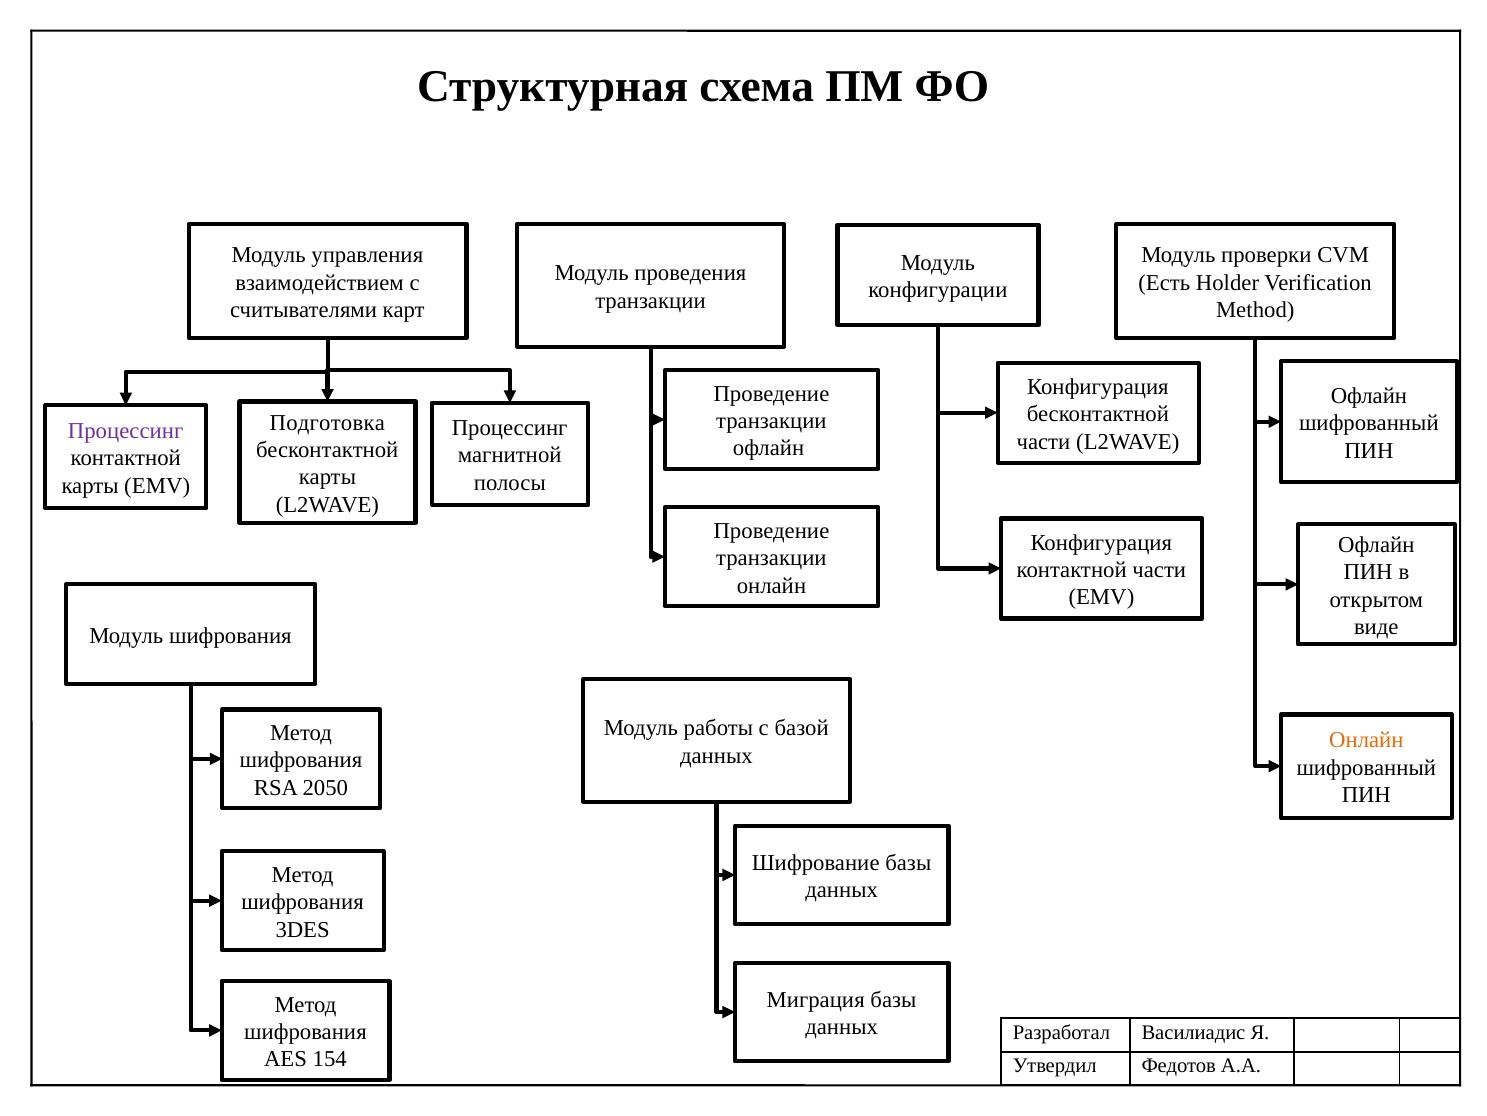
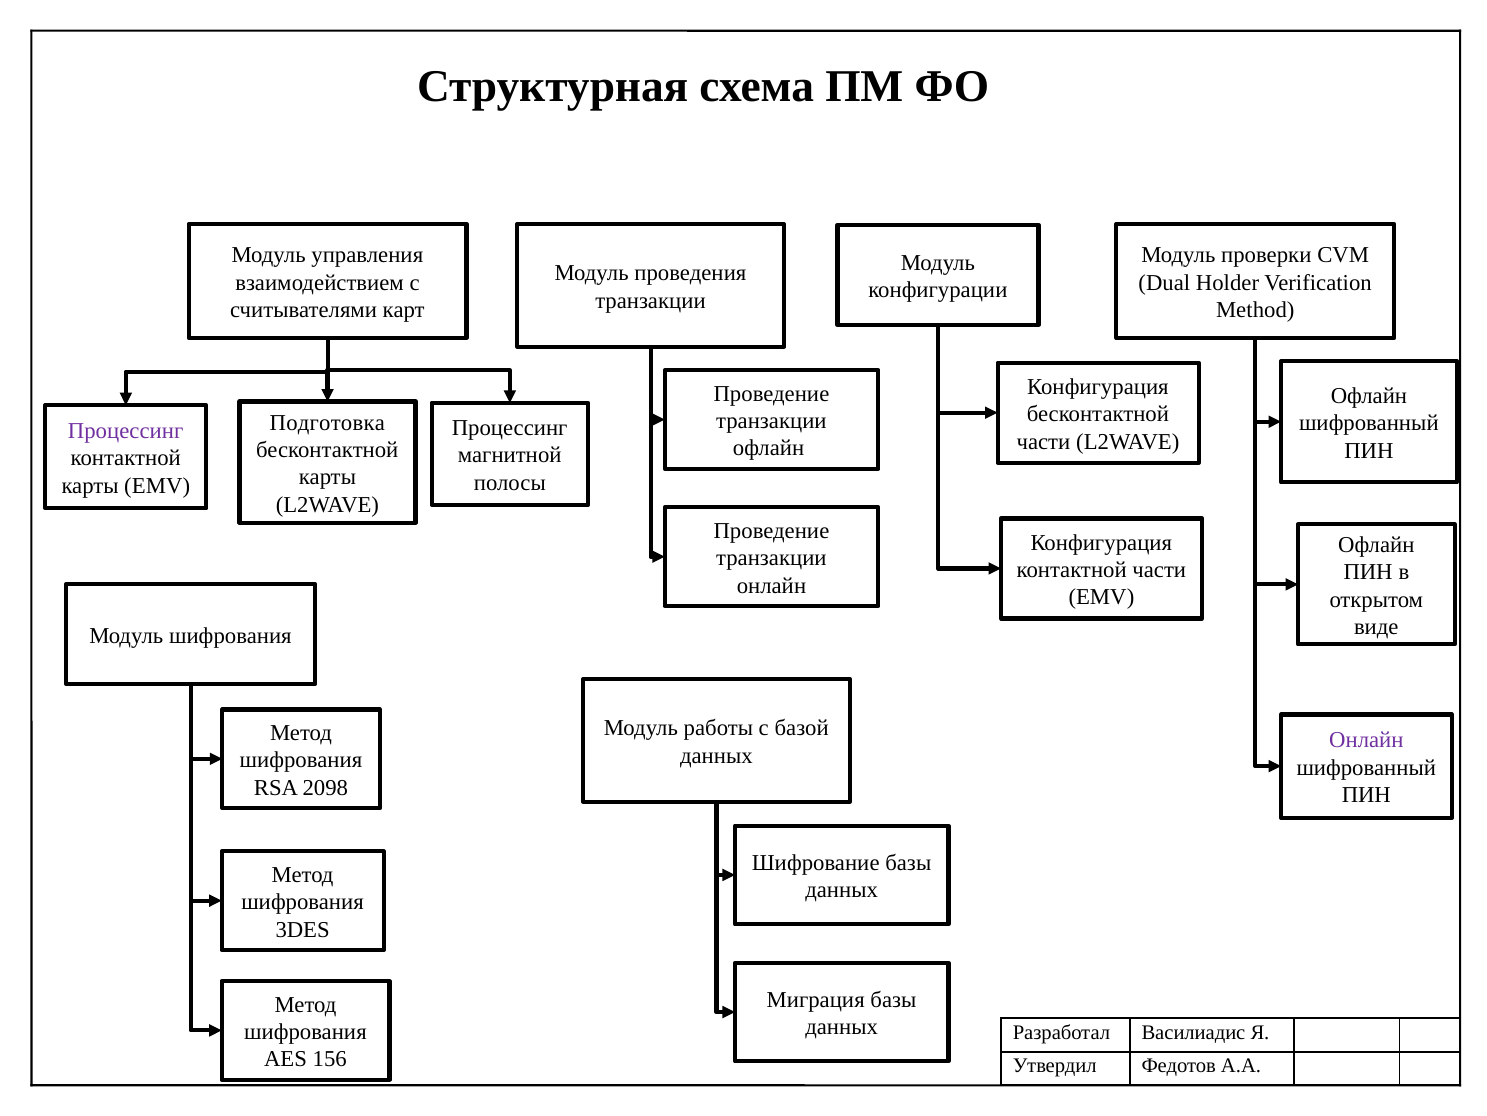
Есть: Есть -> Dual (1164, 282)
Онлайн colour: orange -> purple (1366, 740)
2050: 2050 -> 2098 (325, 787)
154: 154 -> 156 (330, 1059)
